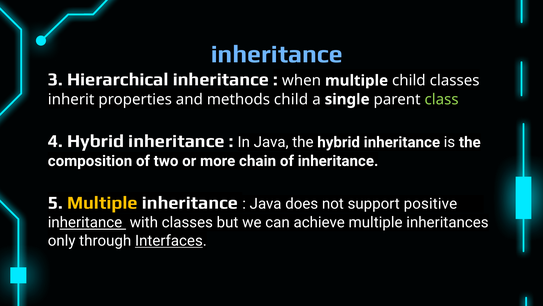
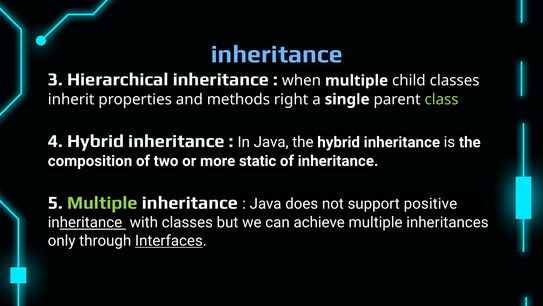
methods child: child -> right (291, 99)
chain: chain -> static (258, 161)
Multiple colour: yellow -> light green (102, 203)
